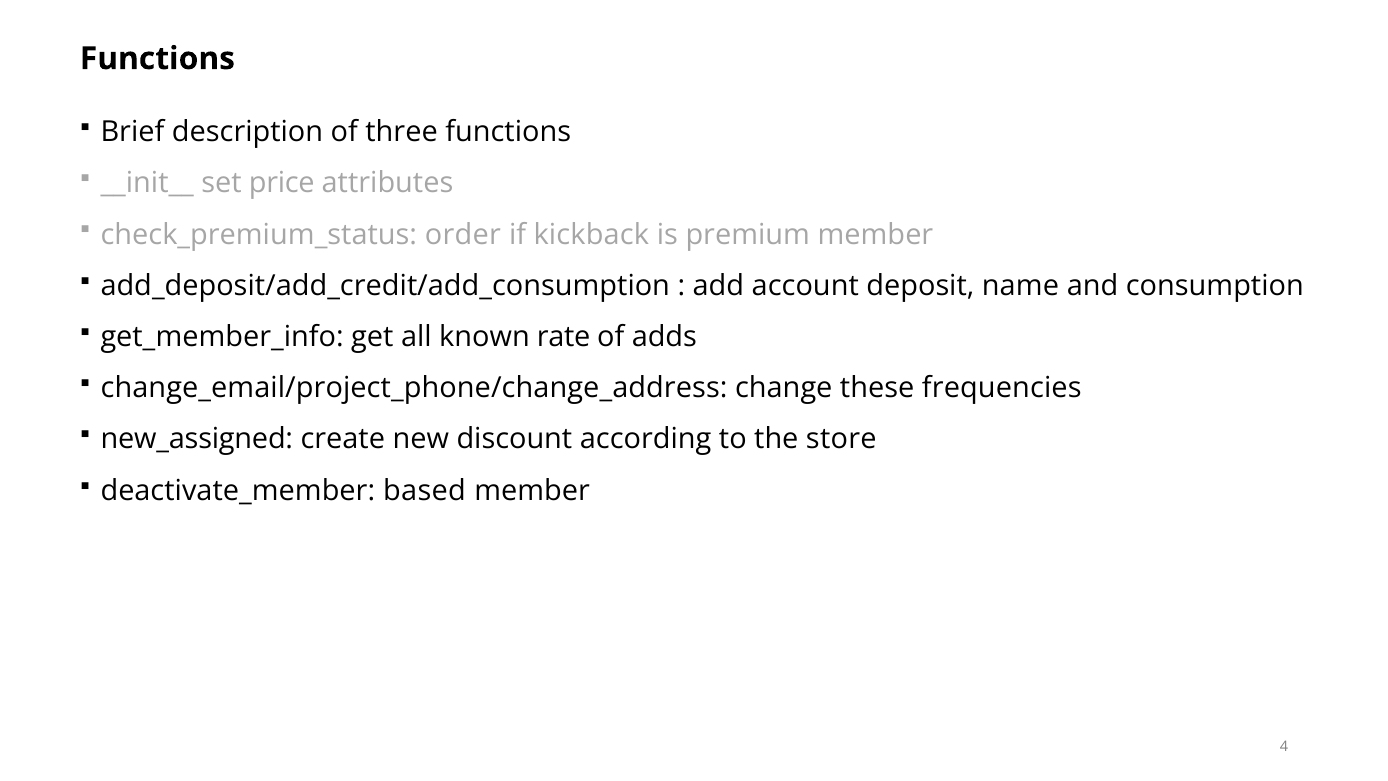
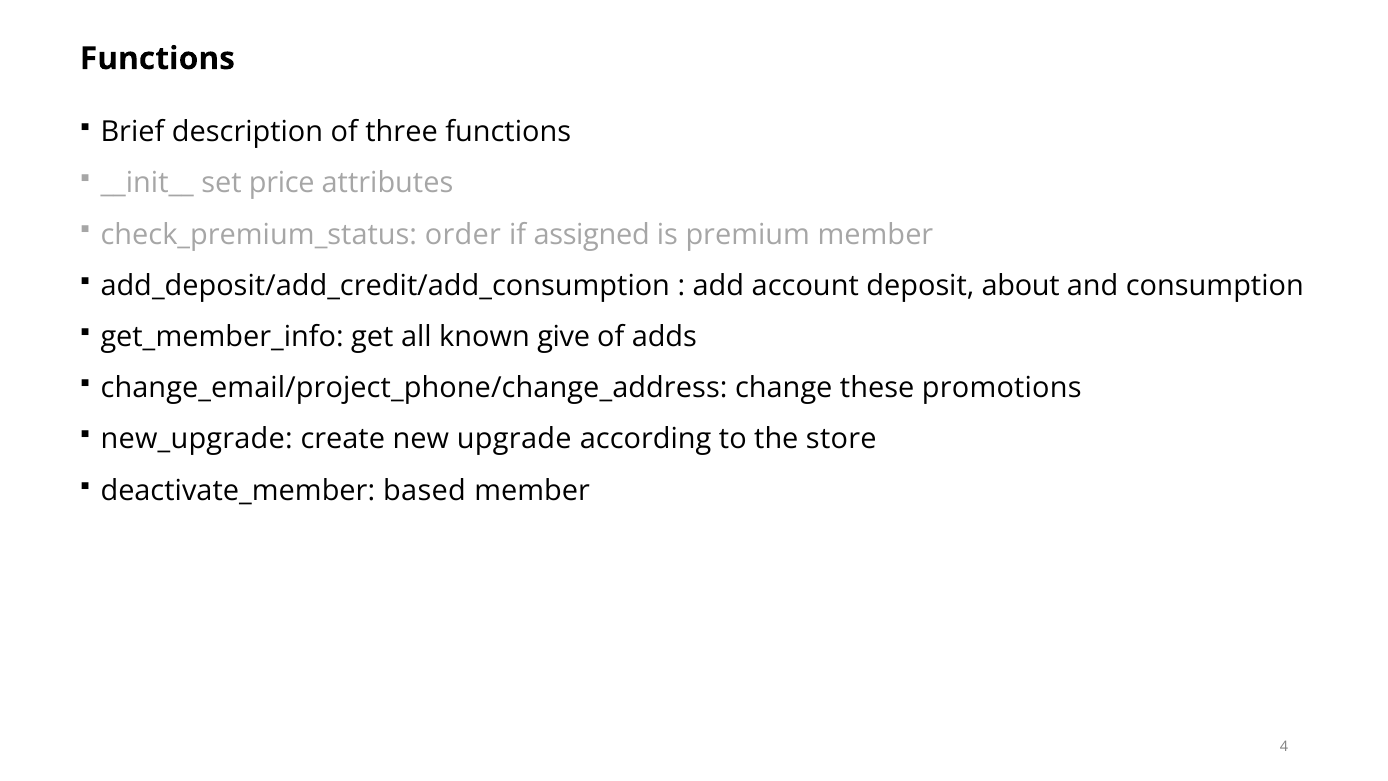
kickback: kickback -> assigned (592, 235)
name: name -> about (1021, 286)
rate: rate -> give (564, 337)
frequencies: frequencies -> promotions (1002, 388)
new_assigned: new_assigned -> new_upgrade (197, 439)
discount: discount -> upgrade (514, 439)
